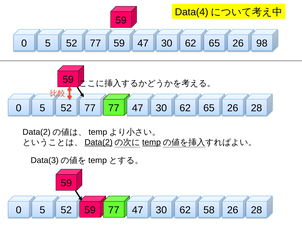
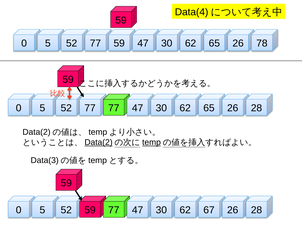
98: 98 -> 78 (262, 43)
58: 58 -> 67 (209, 211)
